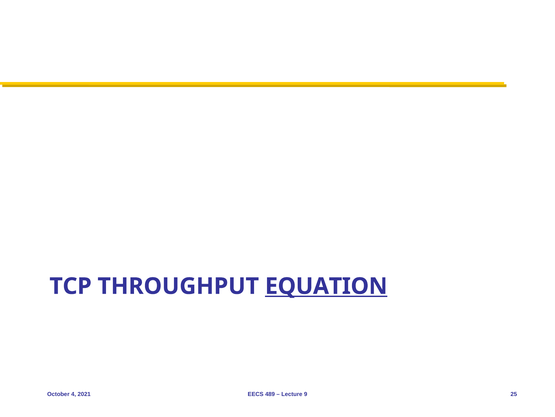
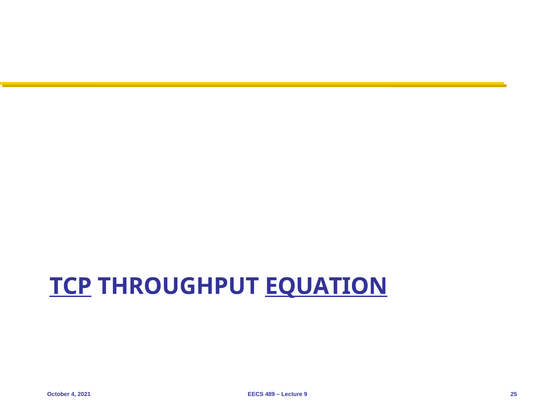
TCP underline: none -> present (71, 286)
